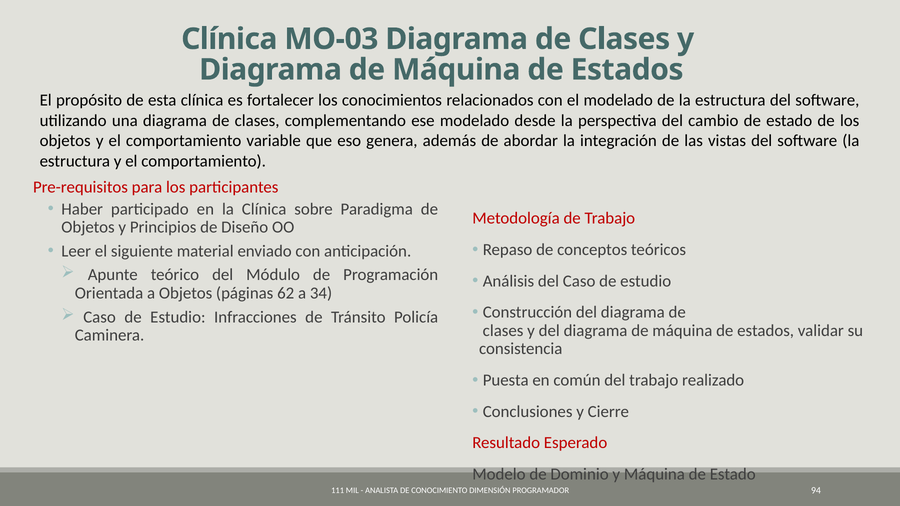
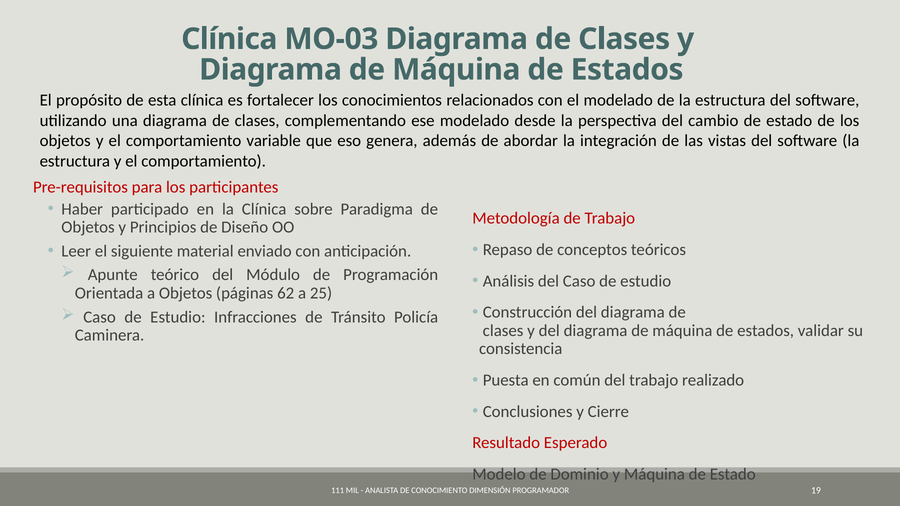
34: 34 -> 25 (321, 293)
94: 94 -> 19 (816, 491)
